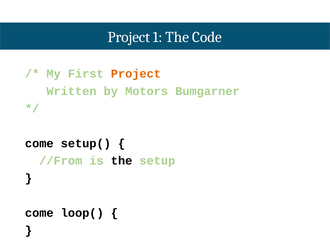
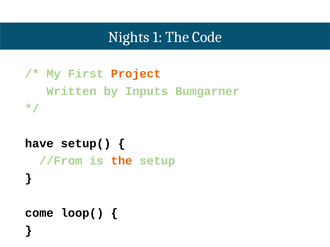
Project: Project -> Nights (129, 37)
Motors: Motors -> Inputs (147, 91)
come: come -> have (39, 144)
the colour: black -> orange (122, 161)
